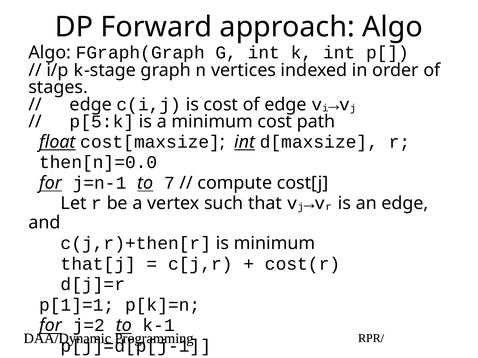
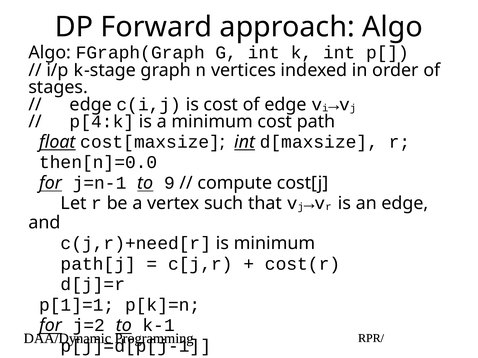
p[5:k: p[5:k -> p[4:k (102, 122)
7: 7 -> 9 (169, 183)
c(j,r)+then[r: c(j,r)+then[r -> c(j,r)+need[r (136, 244)
that[j: that[j -> path[j (98, 264)
